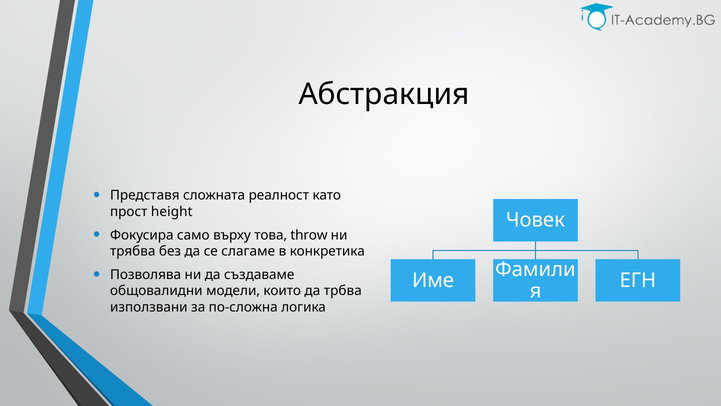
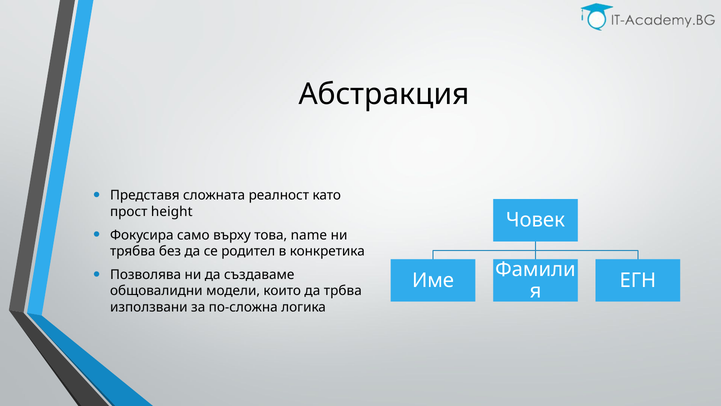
throw: throw -> name (309, 235)
слагаме: слагаме -> родител (248, 251)
